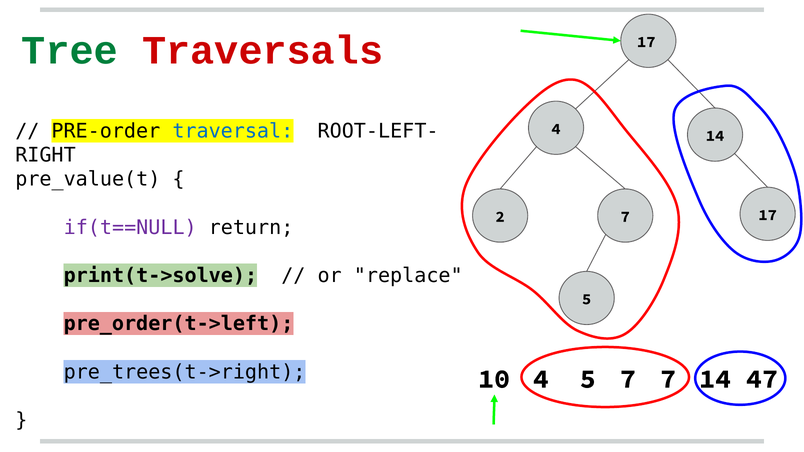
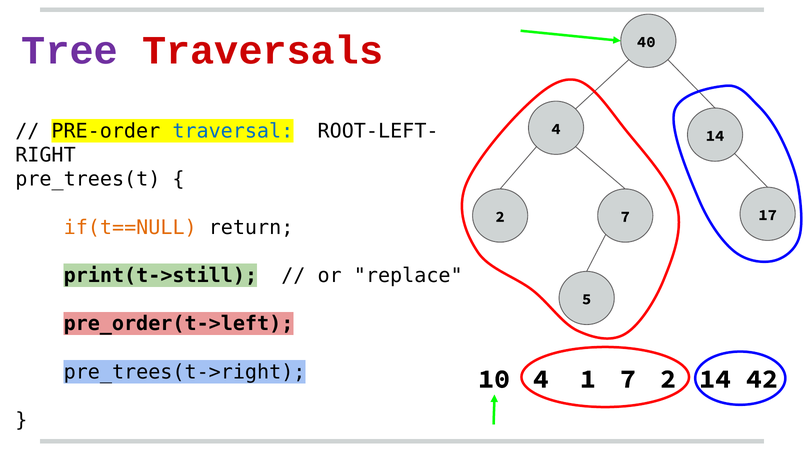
Tree colour: green -> purple (70, 51)
Traversals 17: 17 -> 40 (646, 42)
pre_value(t: pre_value(t -> pre_trees(t (88, 179)
if(t==NULL colour: purple -> orange (130, 228)
print(t->solve: print(t->solve -> print(t->still (160, 276)
4 5: 5 -> 1 (588, 379)
7: 7 -> 2 (668, 379)
47: 47 -> 42 (762, 379)
